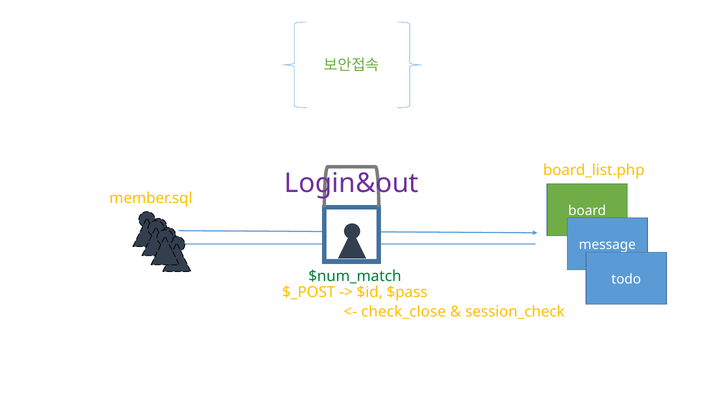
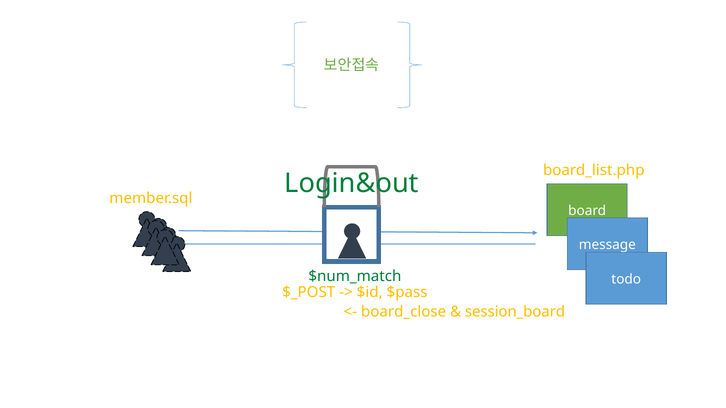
Login&out colour: purple -> green (352, 183)
check_close: check_close -> board_close (404, 312)
session_check: session_check -> session_board (515, 312)
